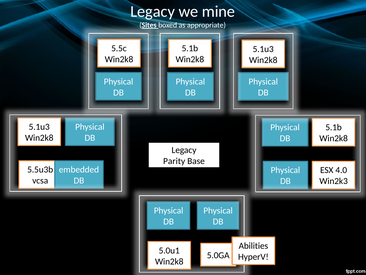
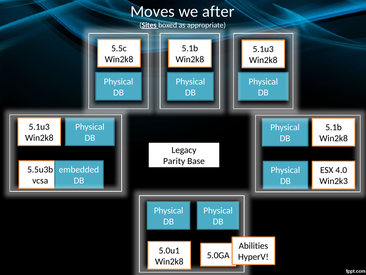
Legacy: Legacy -> Moves (153, 11)
mine: mine -> after (218, 11)
